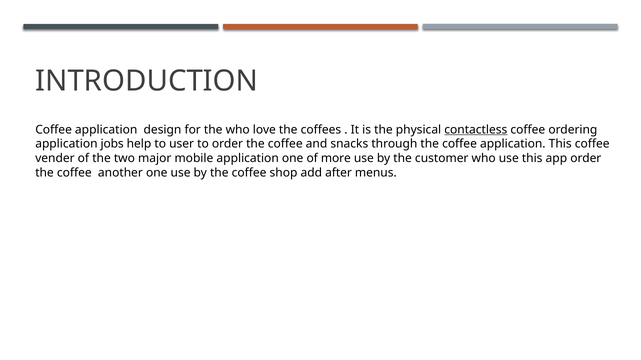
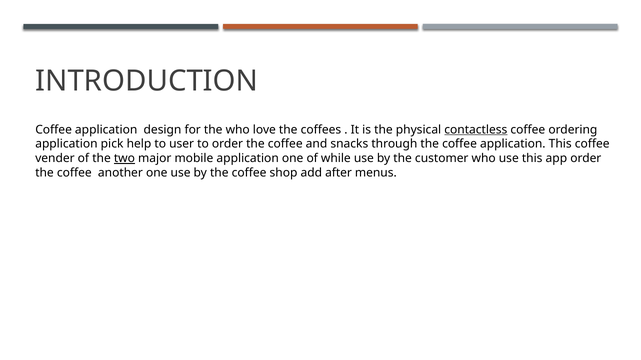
jobs: jobs -> pick (112, 144)
two underline: none -> present (124, 159)
more: more -> while (336, 159)
